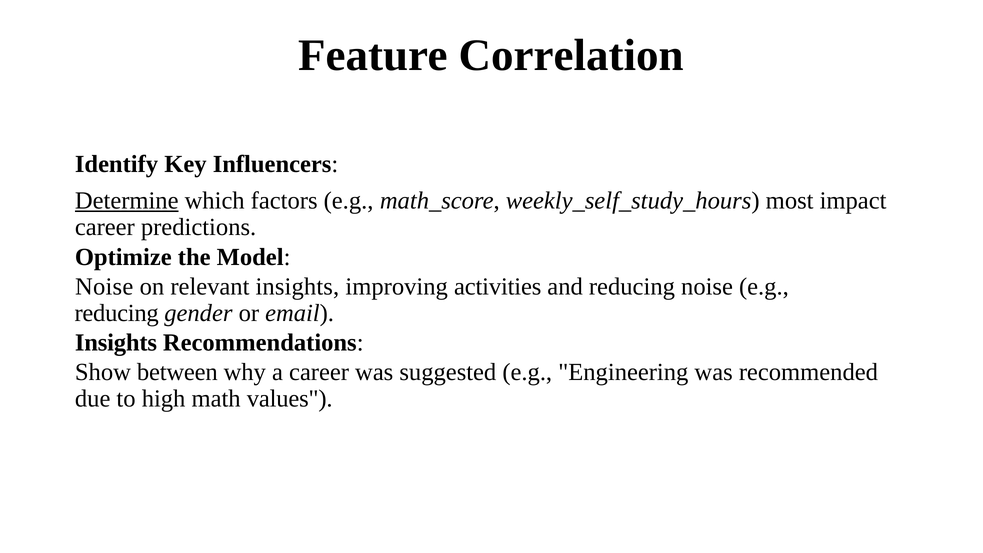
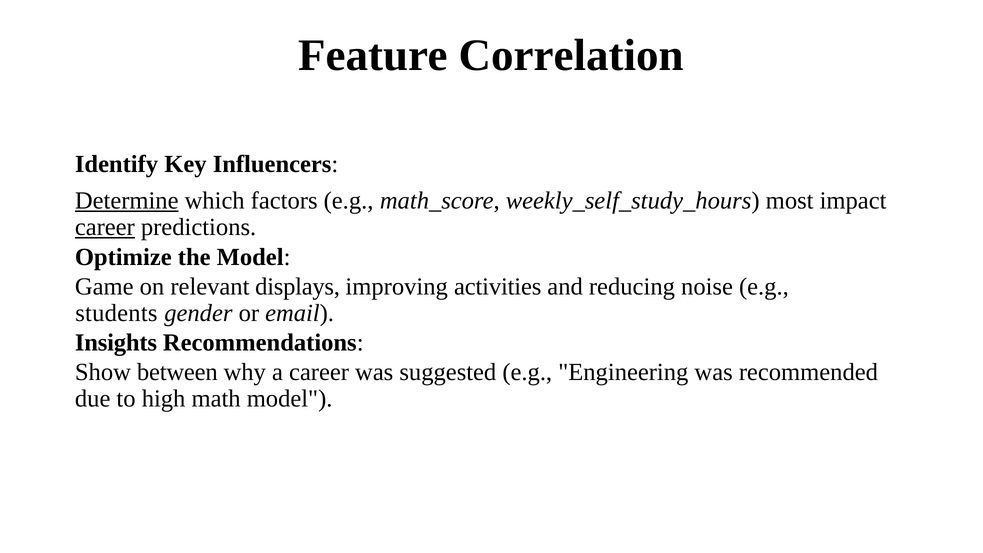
career underline: none -> present (105, 227)
Noise: Noise -> Game (104, 287)
relevant insights: insights -> displays (298, 287)
reducing: reducing -> students (116, 313)
math values: values -> model (290, 399)
